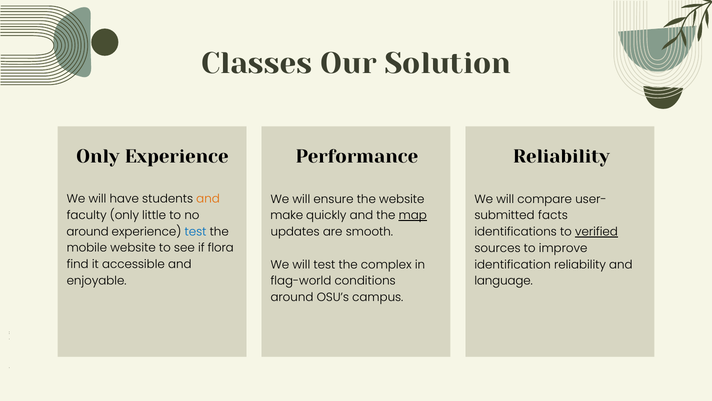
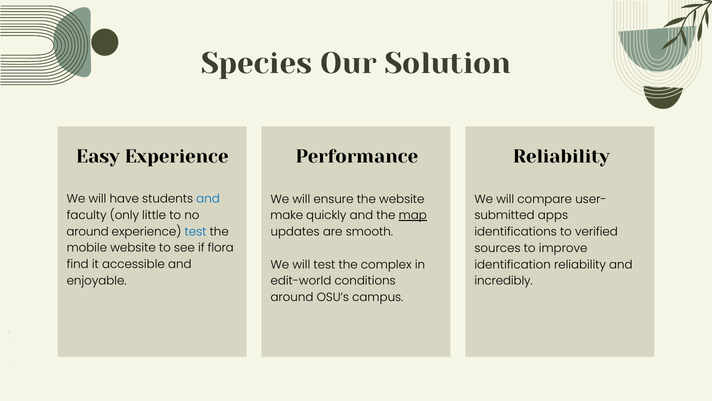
Classes: Classes -> Species (257, 63)
Only: Only -> Easy (98, 156)
and colour: orange -> blue (208, 199)
facts: facts -> apps (553, 215)
verified underline: present -> none (596, 232)
flag-world: flag-world -> edit-world (301, 281)
language: language -> incredibly (504, 281)
